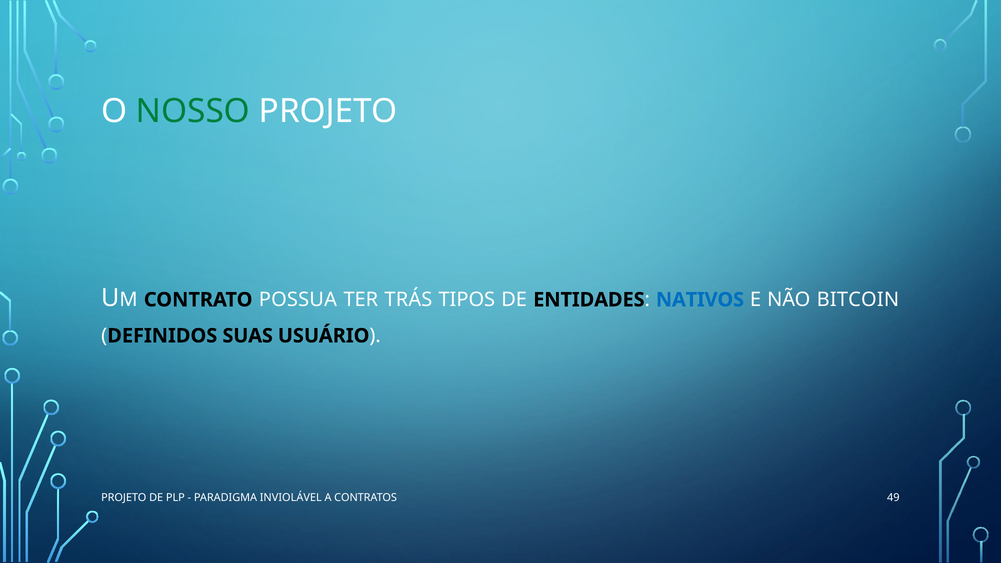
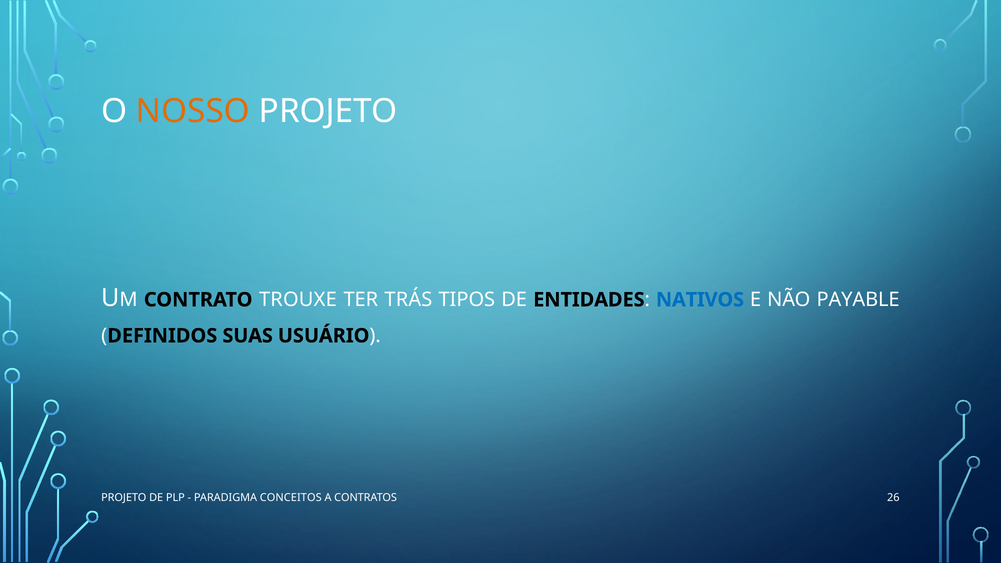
NOSSO colour: green -> orange (193, 111)
POSSUA: POSSUA -> TROUXE (298, 300)
BITCOIN: BITCOIN -> PAYABLE (858, 300)
INVIOLÁVEL: INVIOLÁVEL -> CONCEITOS (291, 498)
49: 49 -> 26 (893, 498)
